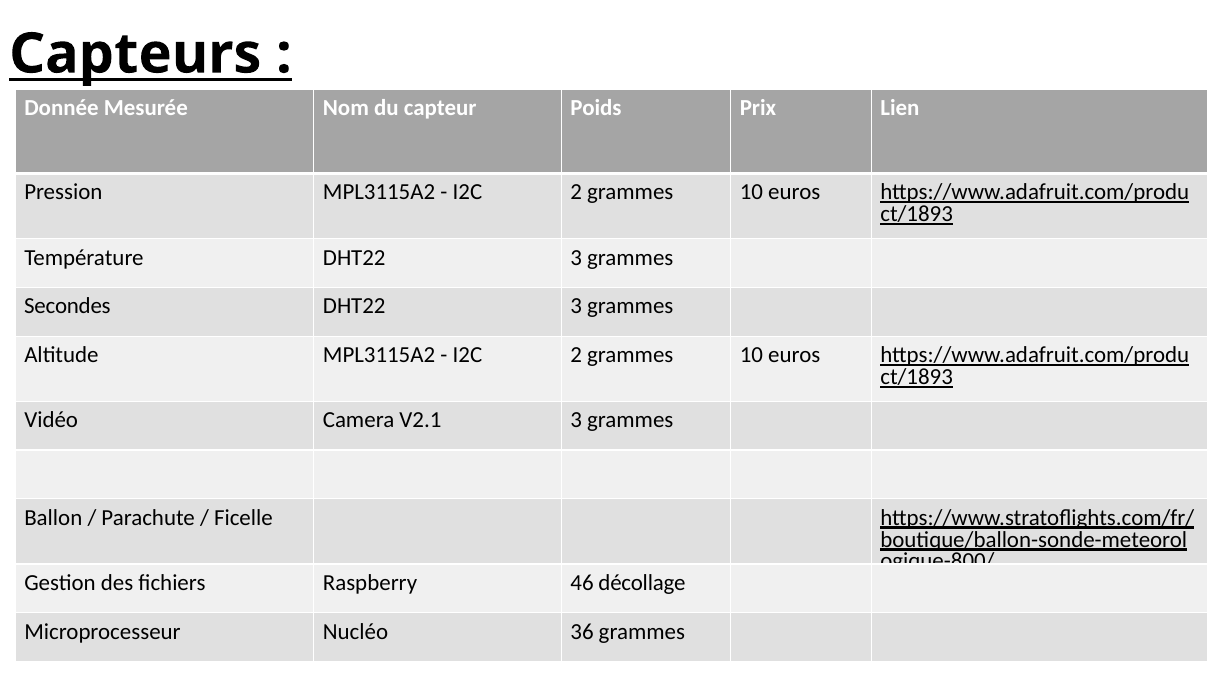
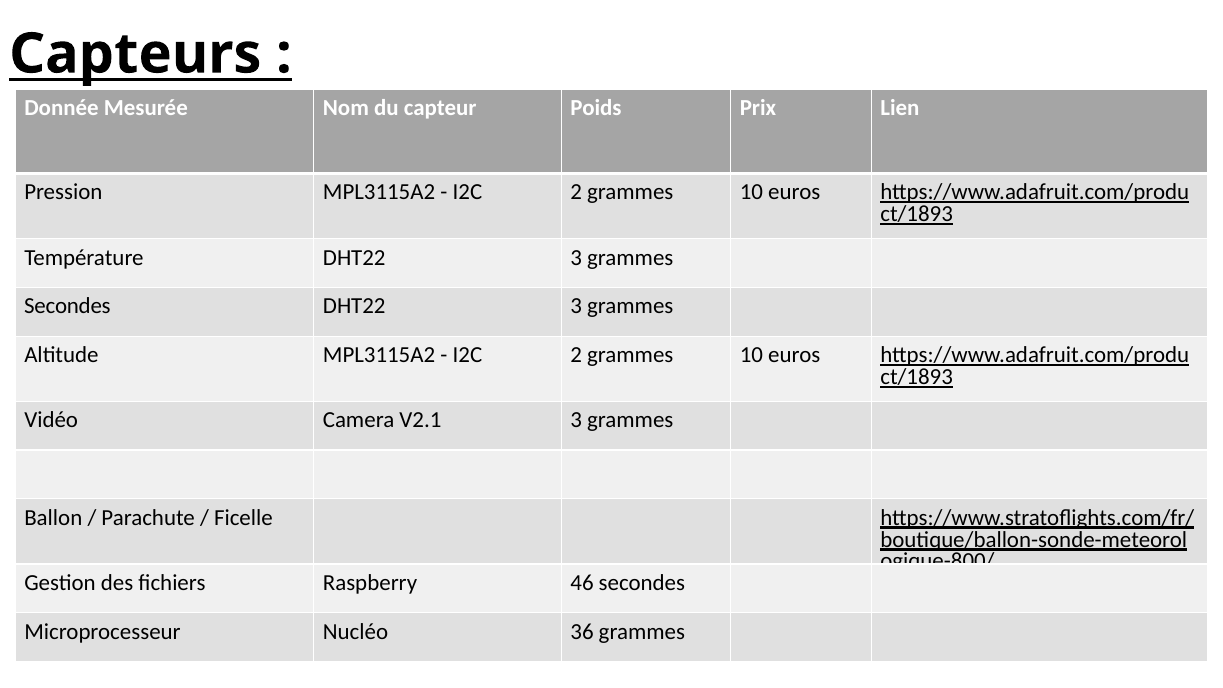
46 décollage: décollage -> secondes (642, 583)
